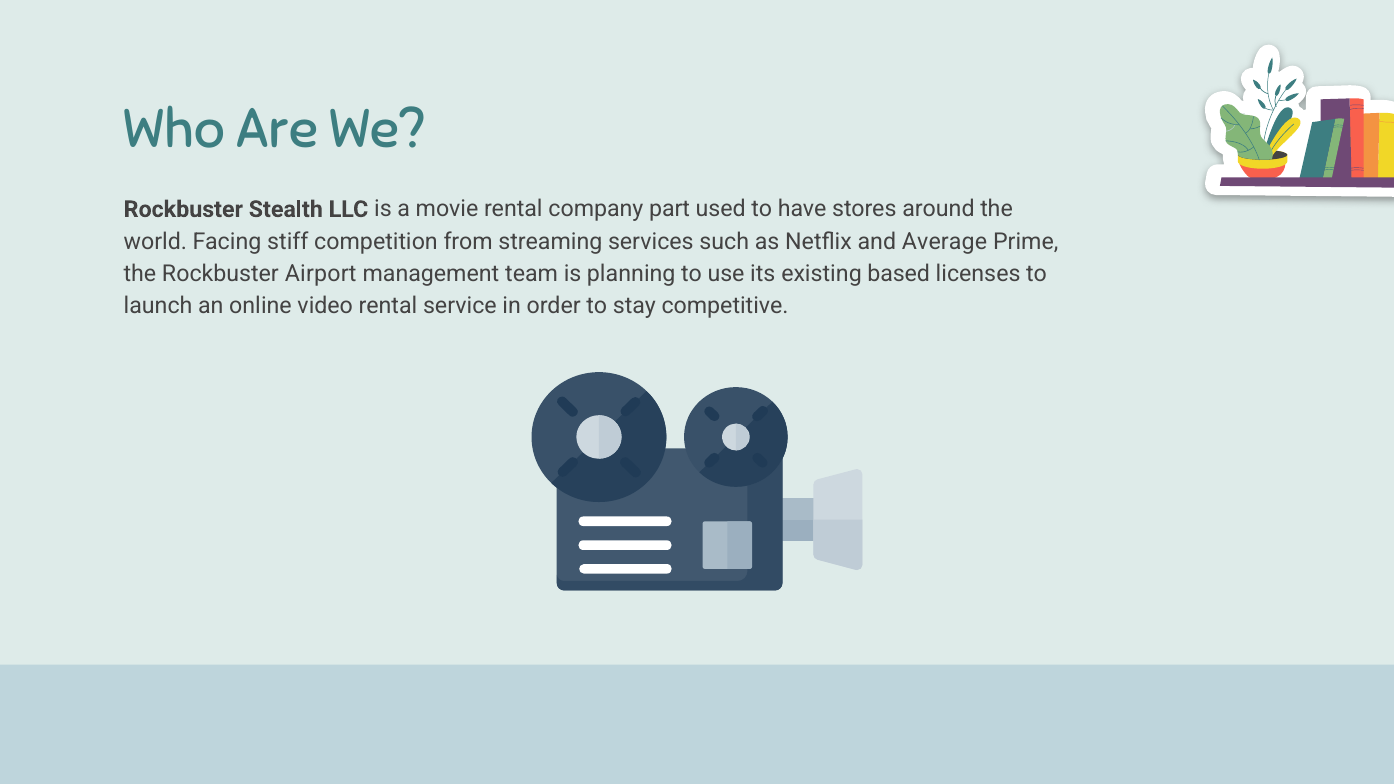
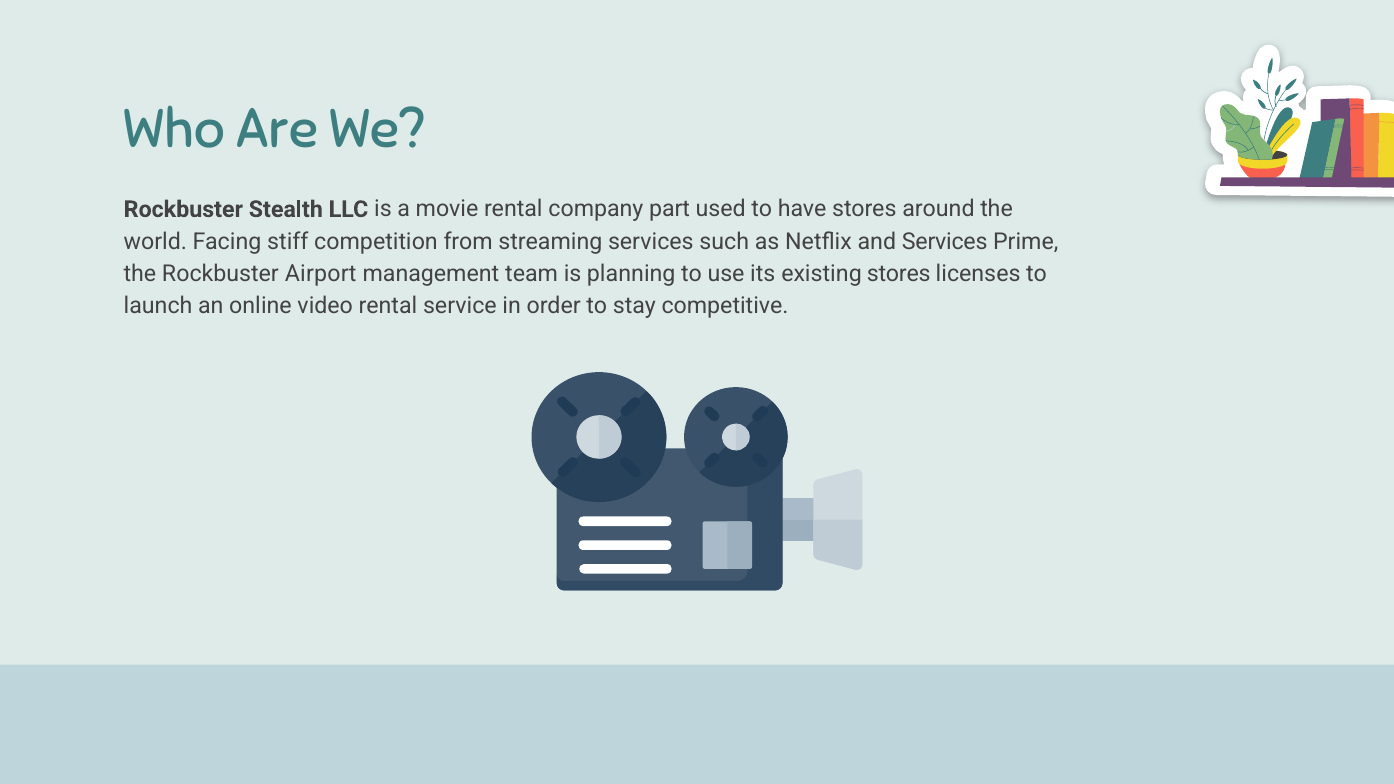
and Average: Average -> Services (945, 241)
existing based: based -> stores (899, 273)
